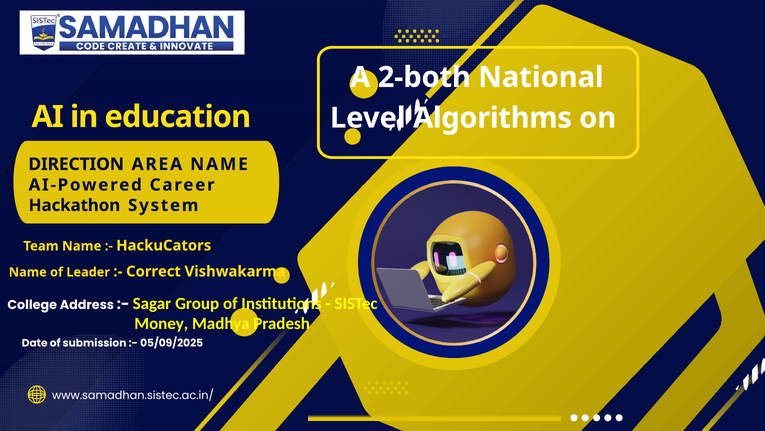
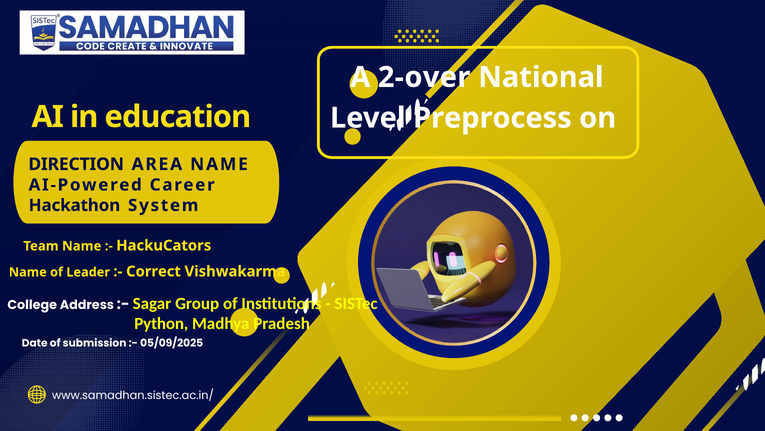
2-both: 2-both -> 2-over (424, 77)
Algorithms: Algorithms -> Preprocess (492, 118)
Money: Money -> Python (161, 323)
